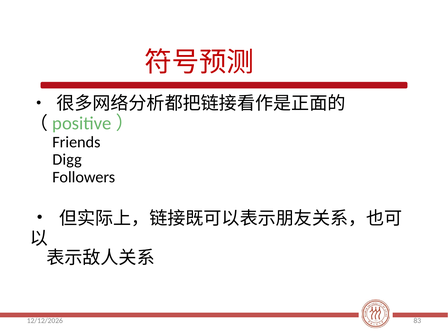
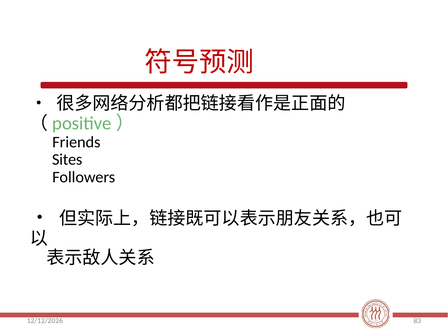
Digg: Digg -> Sites (67, 160)
